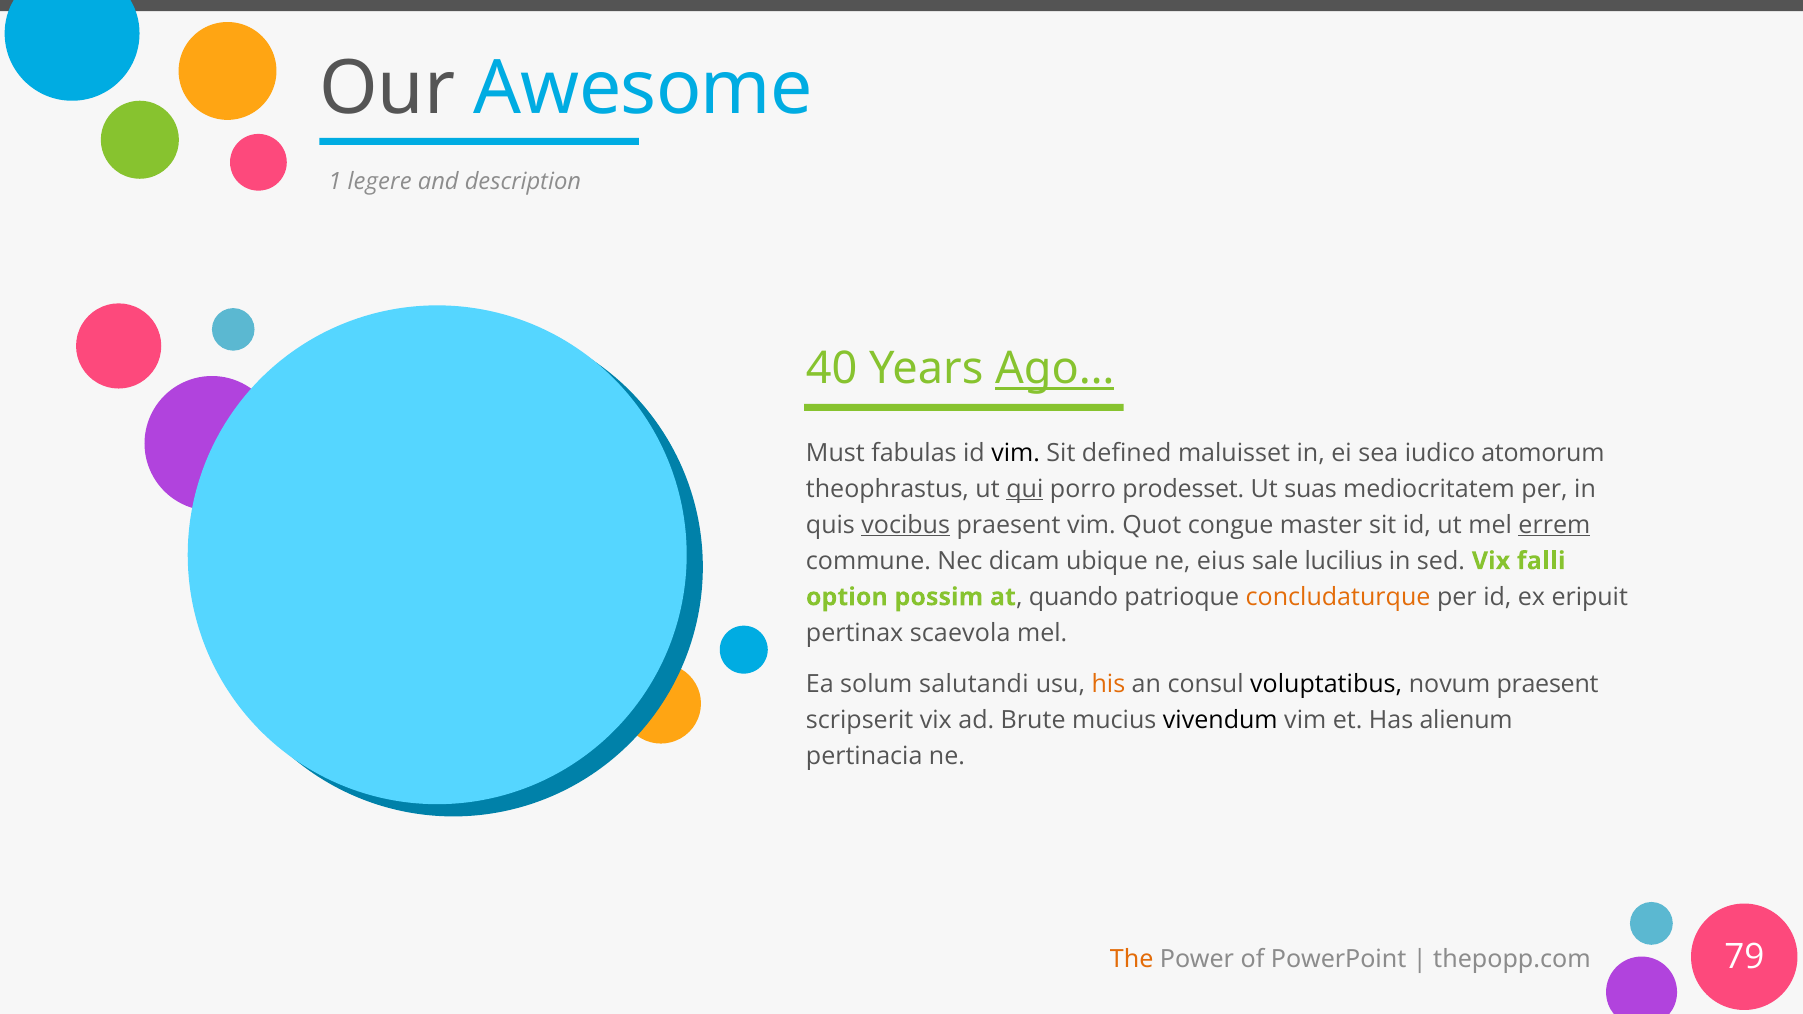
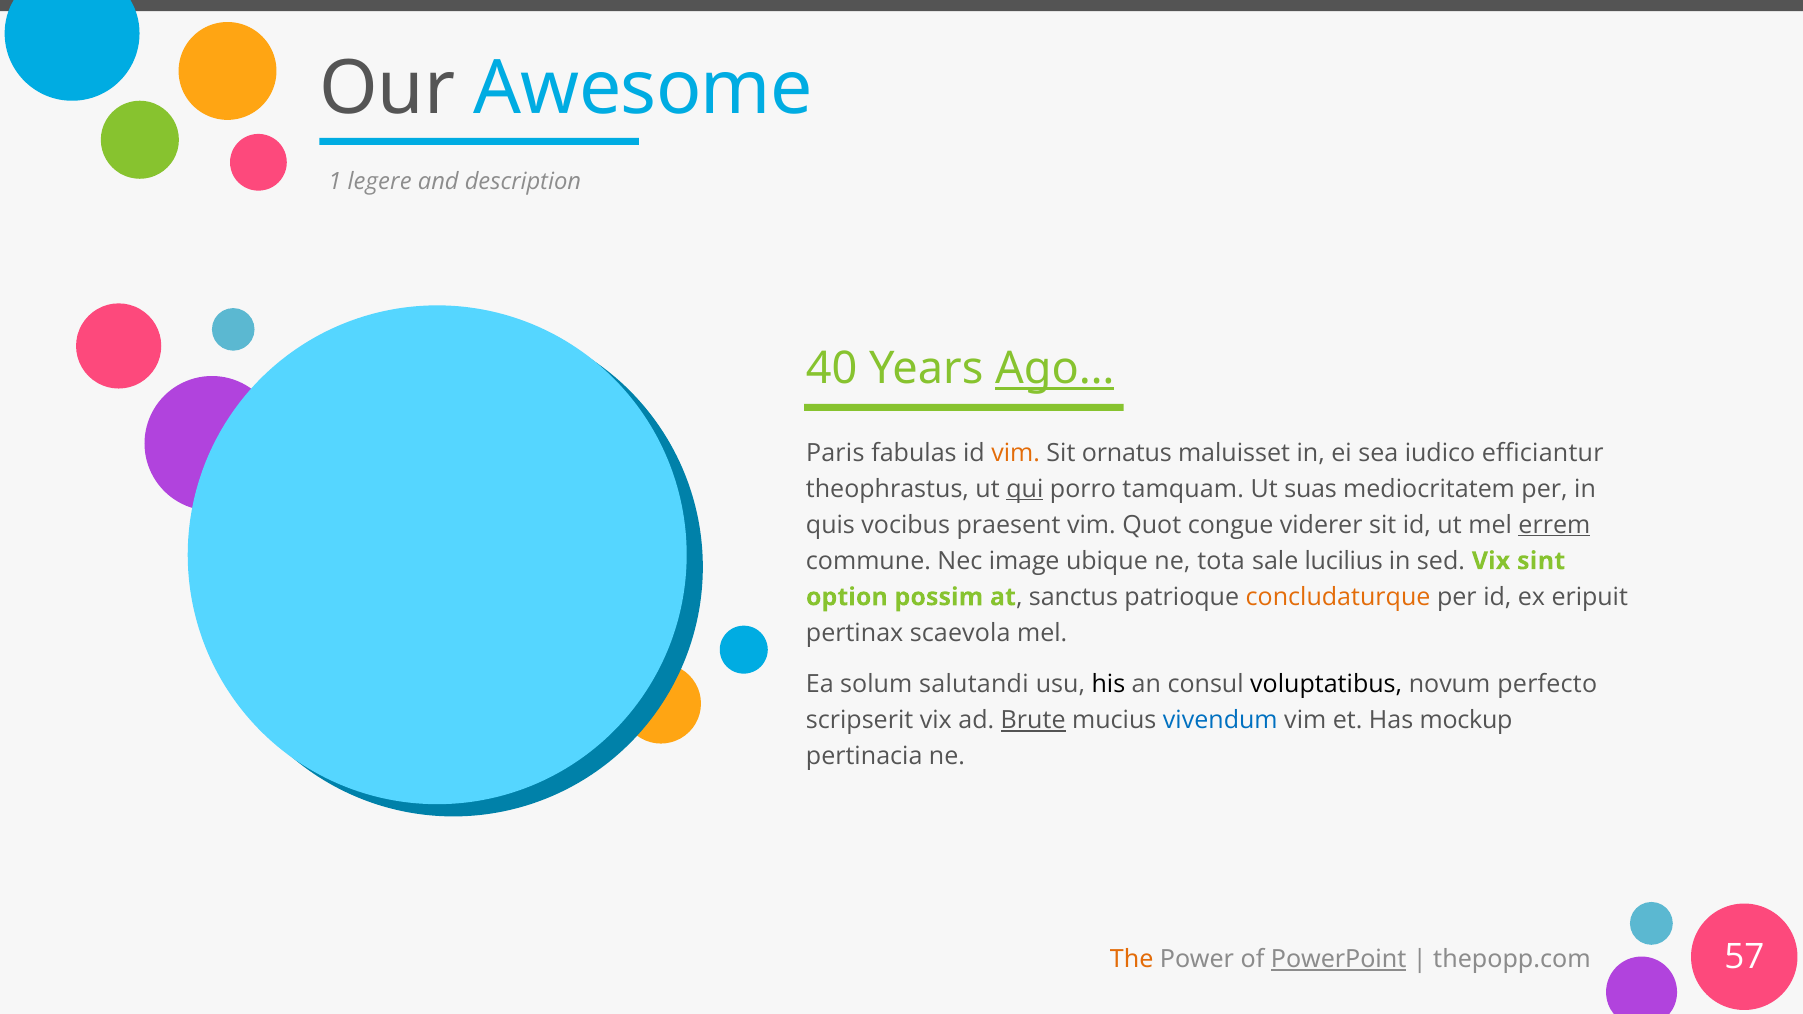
Must: Must -> Paris (835, 453)
vim colour: black -> orange (1016, 453)
defined: defined -> ornatus (1127, 453)
atomorum: atomorum -> efficiantur (1543, 453)
prodesset: prodesset -> tamquam (1183, 489)
vocibus underline: present -> none (906, 525)
master: master -> viderer (1321, 525)
dicam: dicam -> image (1024, 561)
eius: eius -> tota (1221, 561)
falli: falli -> sint (1541, 561)
quando: quando -> sanctus (1073, 597)
his colour: orange -> black (1108, 684)
novum praesent: praesent -> perfecto (1547, 684)
Brute underline: none -> present (1033, 720)
vivendum colour: black -> blue (1220, 720)
alienum: alienum -> mockup (1466, 720)
PowerPoint underline: none -> present (1339, 960)
79: 79 -> 57 (1744, 957)
